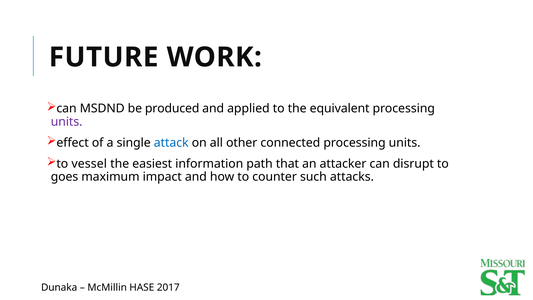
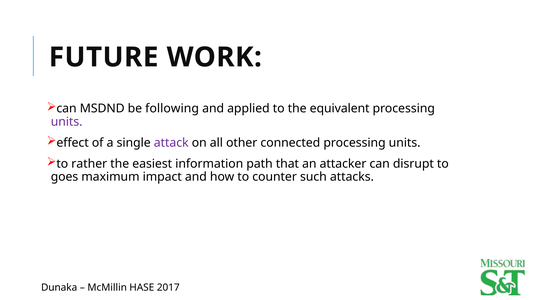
produced: produced -> following (172, 108)
attack colour: blue -> purple (171, 143)
vessel: vessel -> rather (89, 164)
